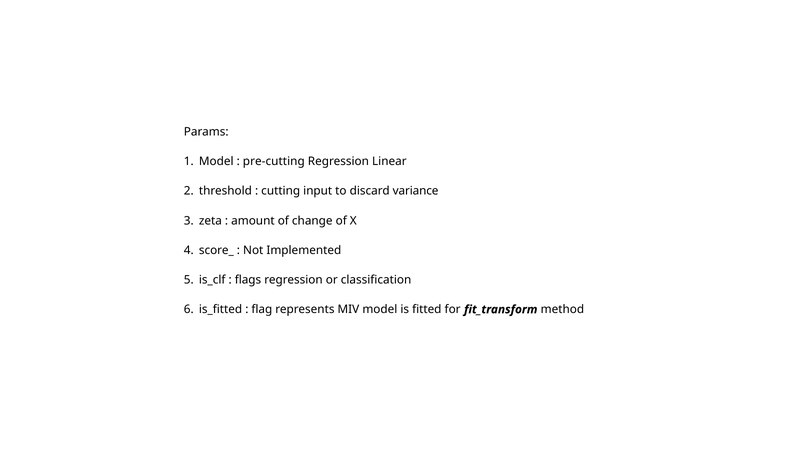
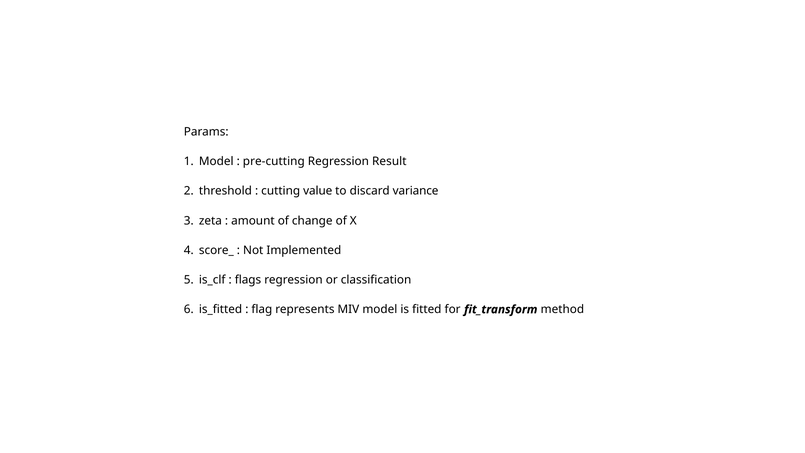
Linear: Linear -> Result (389, 161)
input: input -> value (318, 191)
